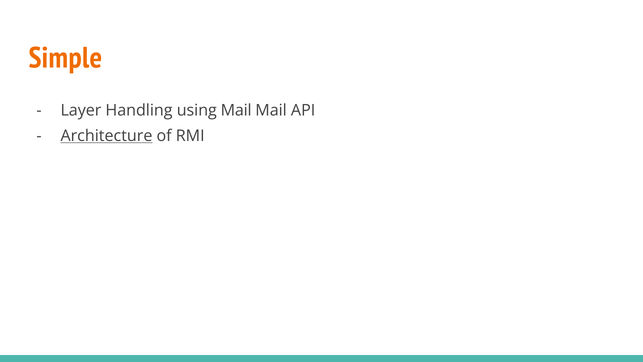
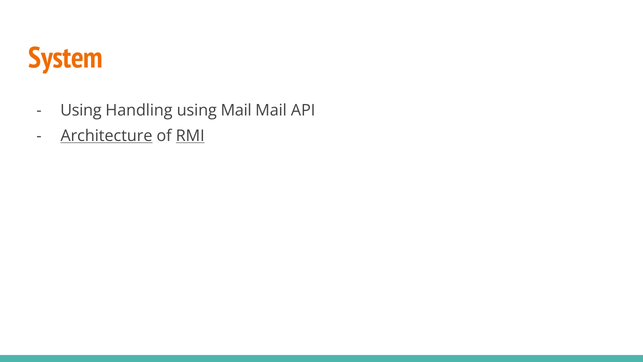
Simple: Simple -> System (66, 58)
Layer: Layer -> Using (81, 111)
RMI underline: none -> present (190, 136)
